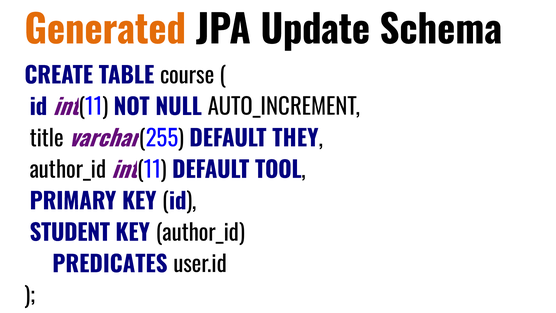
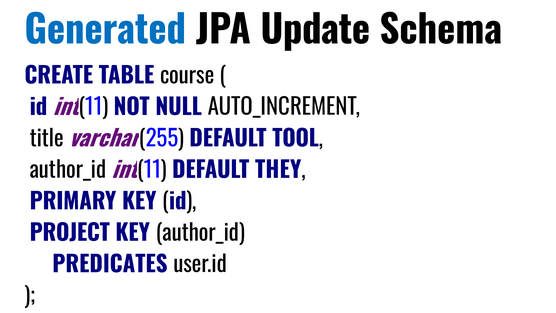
Generated colour: orange -> blue (105, 31)
THEY: THEY -> TOOL (296, 139)
TOOL: TOOL -> THEY (278, 170)
STUDENT: STUDENT -> PROJECT (70, 233)
